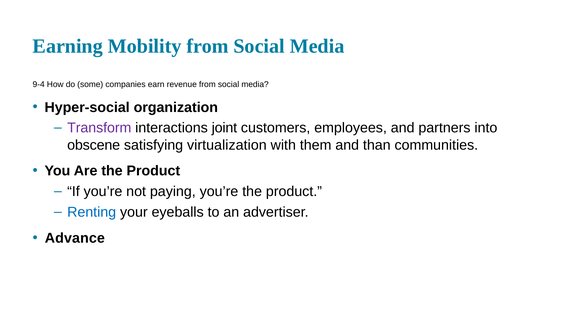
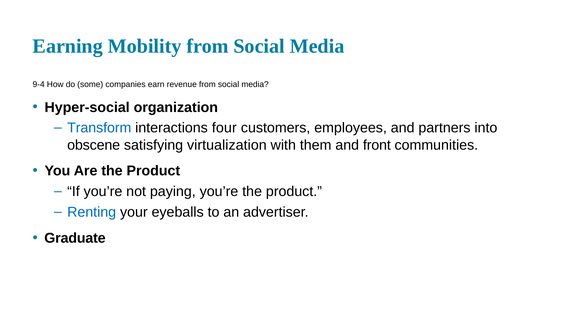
Transform colour: purple -> blue (99, 128)
joint: joint -> four (224, 128)
than: than -> front (377, 145)
Advance: Advance -> Graduate (75, 238)
